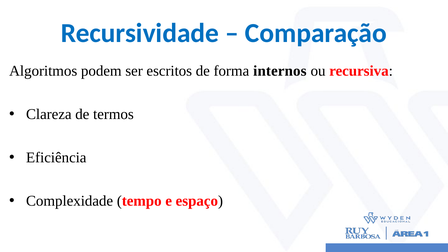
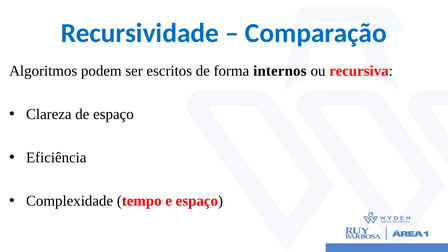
de termos: termos -> espaço (113, 114)
